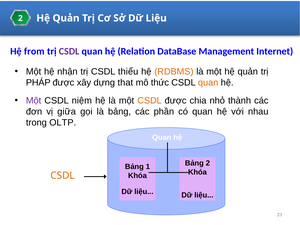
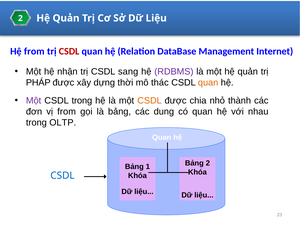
CSDL colour: purple -> red (69, 51)
thiểu: thiểu -> sang (128, 72)
RDBMS colour: orange -> purple (174, 72)
that: that -> thời (125, 83)
thức: thức -> thác (160, 83)
CSDL niệm: niệm -> trong (82, 101)
vị giữa: giữa -> from (67, 112)
phần: phần -> dung (164, 112)
CSDL colour: orange -> blue (62, 176)
